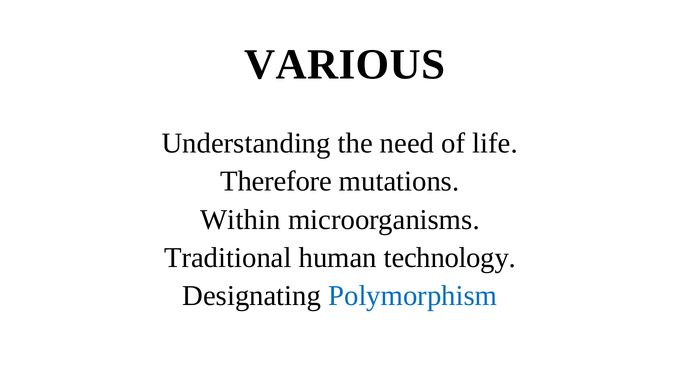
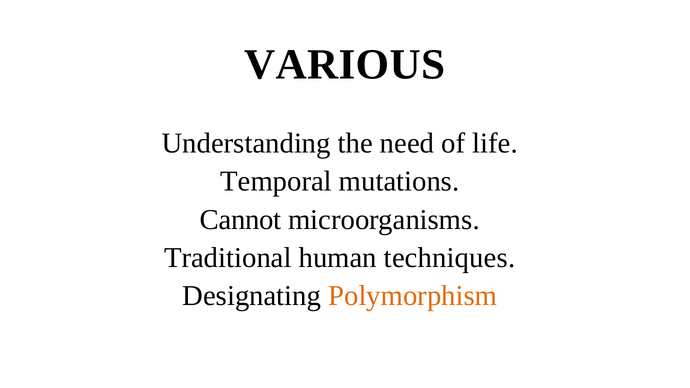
Therefore: Therefore -> Temporal (276, 181)
Within: Within -> Cannot (241, 220)
technology: technology -> techniques (450, 258)
Polymorphism colour: blue -> orange (413, 296)
